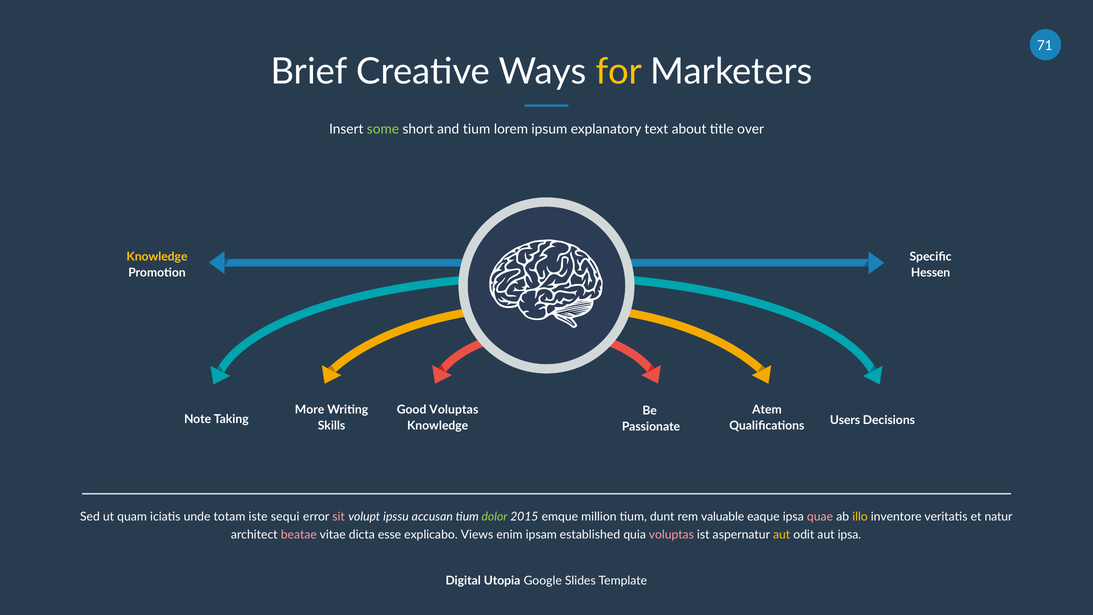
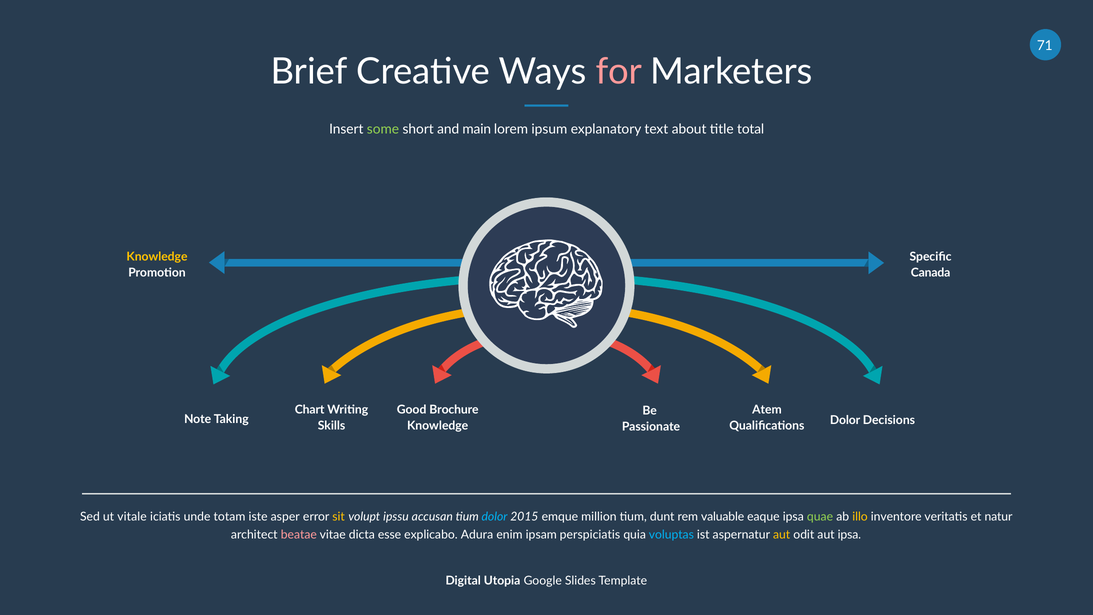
for colour: yellow -> pink (619, 72)
and tium: tium -> main (477, 129)
over: over -> total (751, 129)
Hessen: Hessen -> Canada (931, 273)
More: More -> Chart (310, 410)
Good Voluptas: Voluptas -> Brochure (454, 410)
Qualifications Users: Users -> Dolor (845, 420)
quam: quam -> vitale (132, 517)
sequi: sequi -> asper (285, 517)
sit colour: pink -> yellow (339, 517)
dolor colour: light green -> light blue (494, 517)
quae colour: pink -> light green (820, 517)
Views: Views -> Adura (477, 535)
established: established -> perspiciatis (590, 535)
voluptas colour: pink -> light blue (671, 535)
